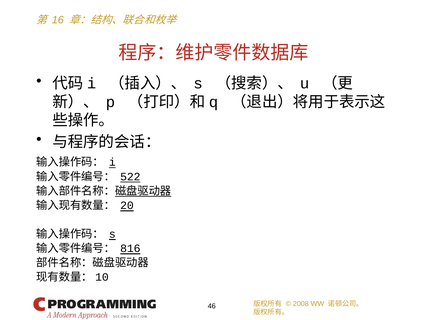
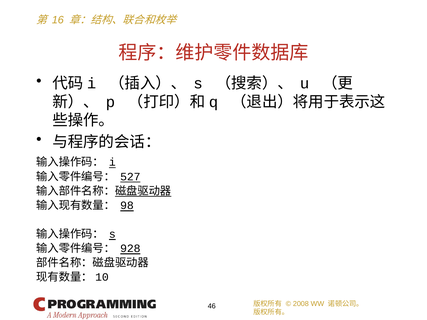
522: 522 -> 527 (130, 177)
20: 20 -> 98 (127, 206)
816: 816 -> 928 (130, 249)
